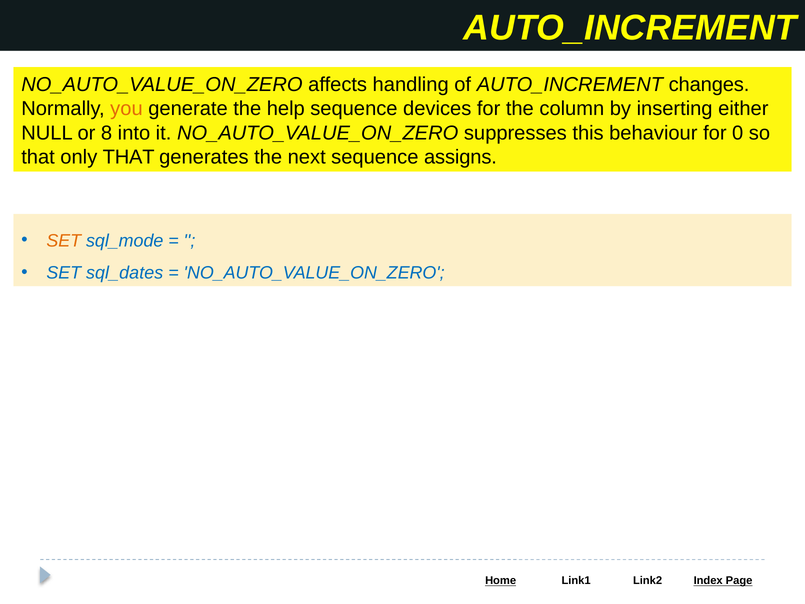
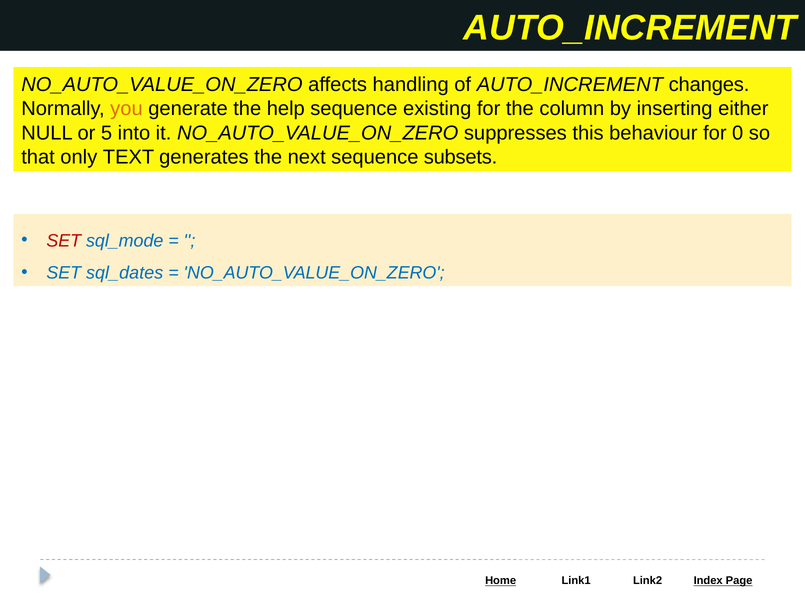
devices: devices -> existing (437, 109)
8: 8 -> 5 (107, 133)
only THAT: THAT -> TEXT (129, 157)
assigns: assigns -> subsets (461, 157)
SET colour: orange -> red (64, 241)
